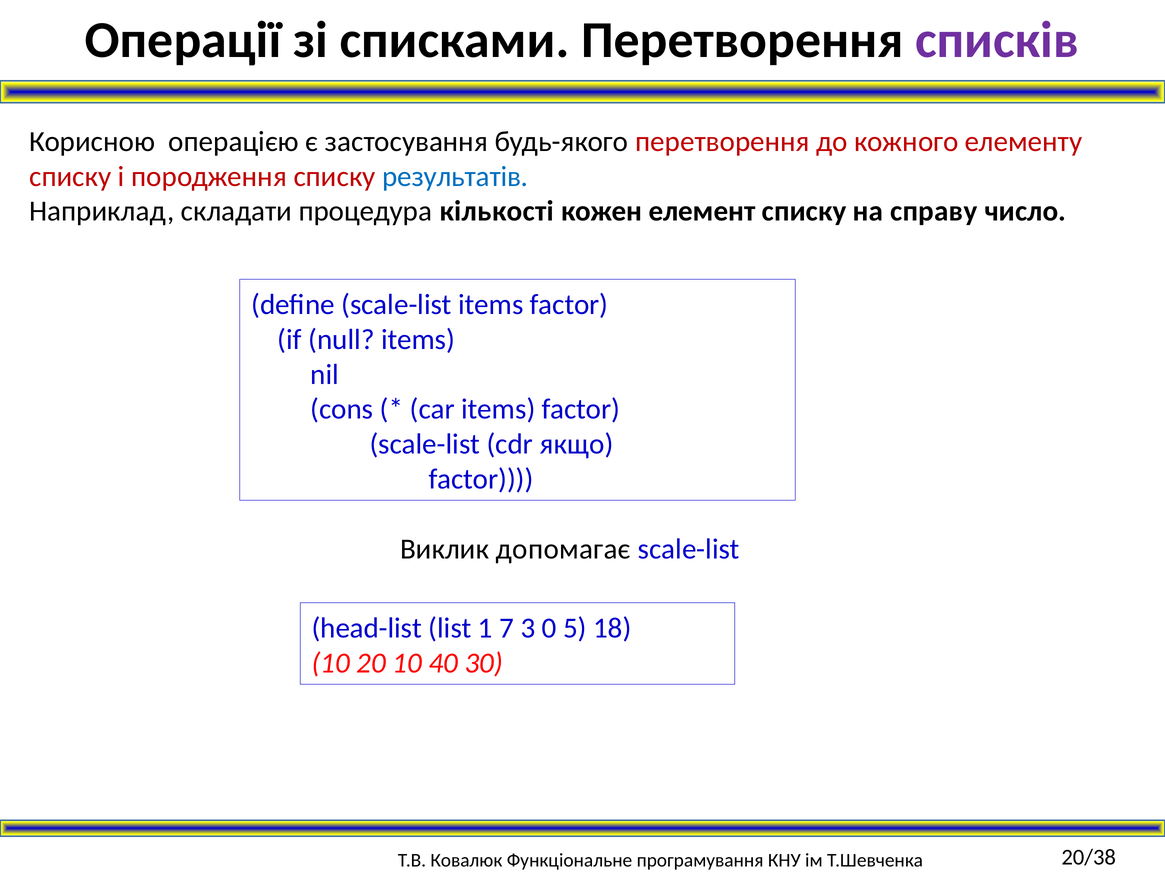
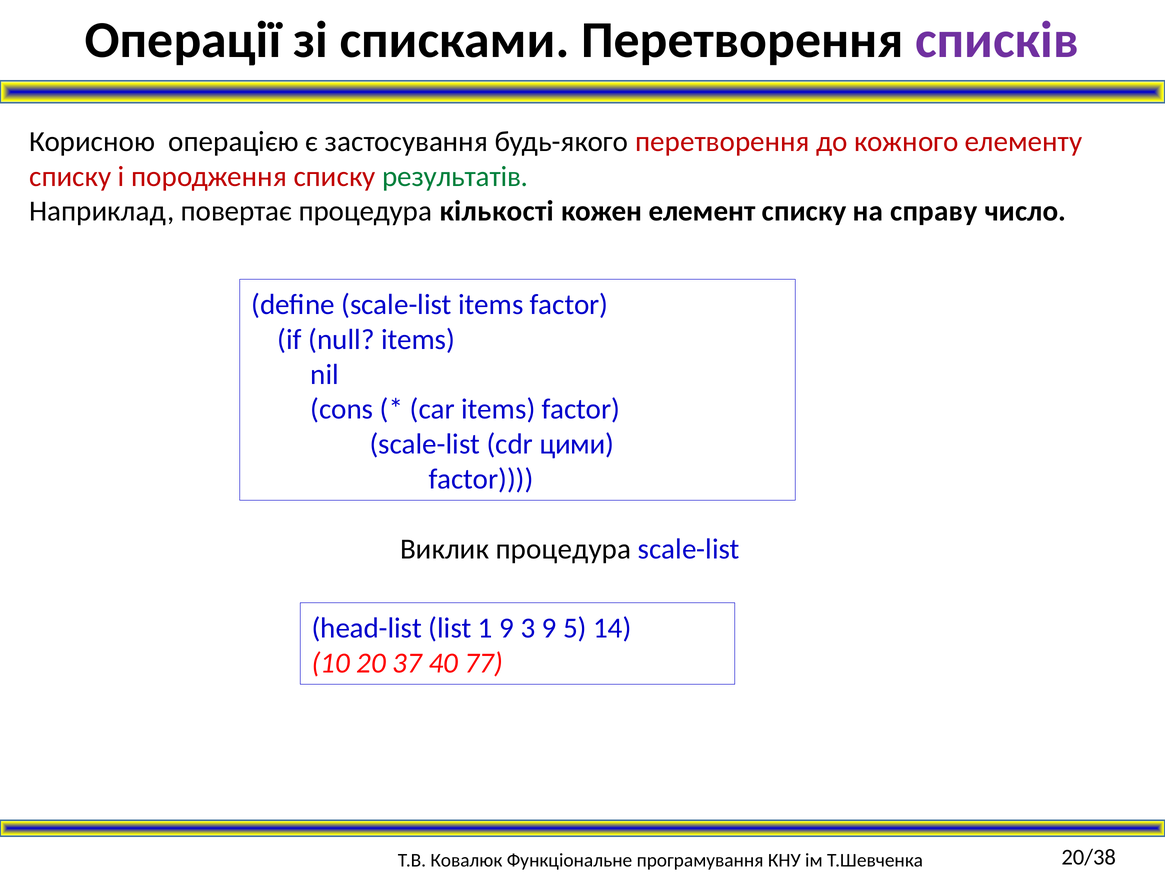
результатів colour: blue -> green (455, 177)
складати: складати -> повертає (237, 212)
якщо: якщо -> цими (577, 445)
Виклик допомагає: допомагає -> процедура (563, 550)
1 7: 7 -> 9 (507, 629)
3 0: 0 -> 9 (549, 629)
18: 18 -> 14 (612, 629)
20 10: 10 -> 37 (407, 664)
30: 30 -> 77 (484, 664)
